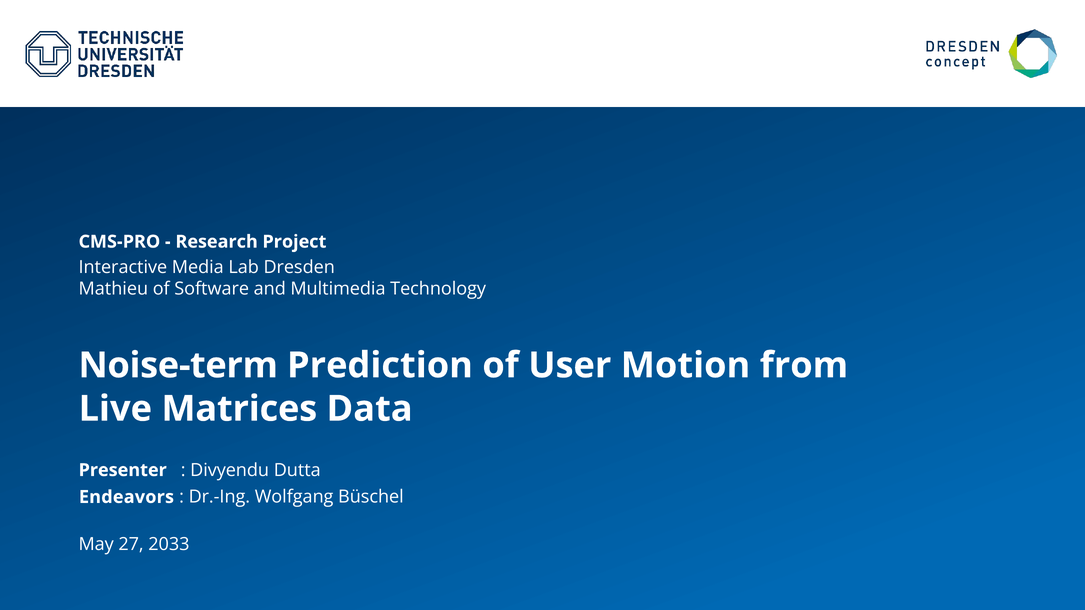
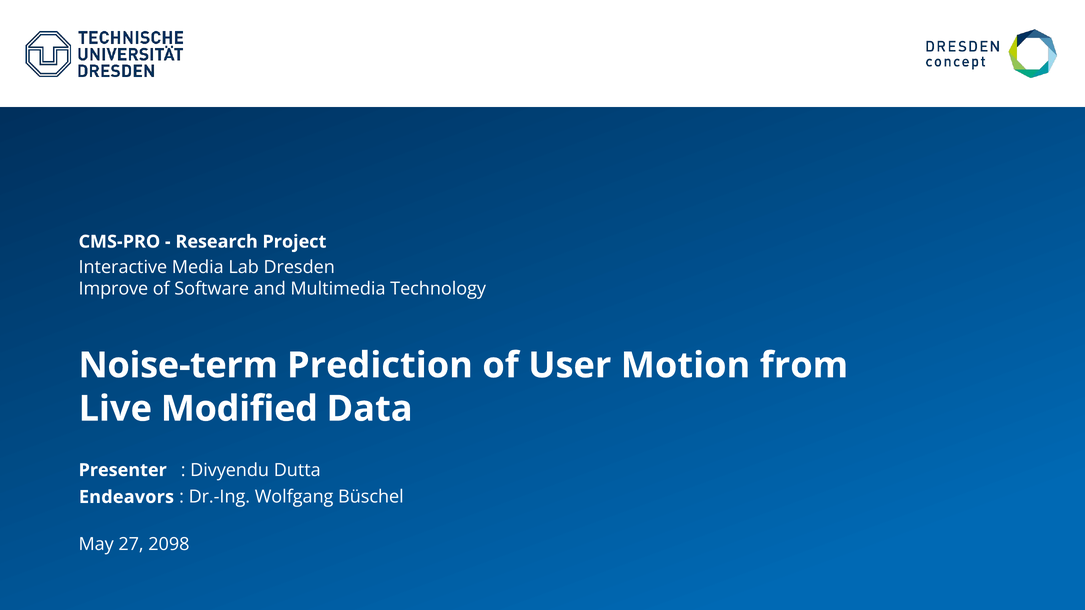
Mathieu: Mathieu -> Improve (113, 289)
Matrices: Matrices -> Modified (239, 409)
2033: 2033 -> 2098 (169, 545)
